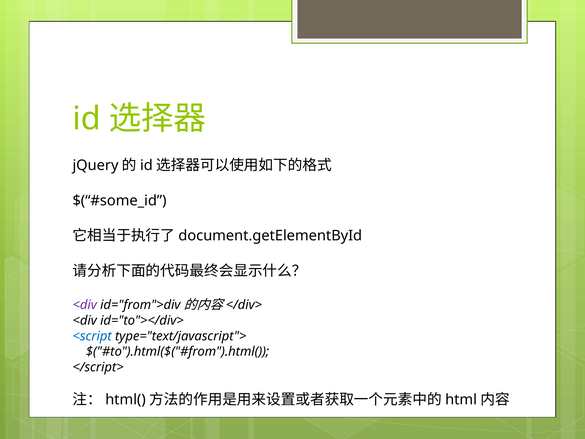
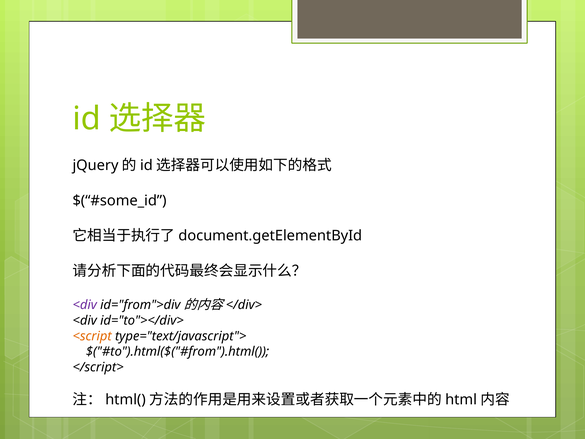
<script colour: blue -> orange (92, 336)
